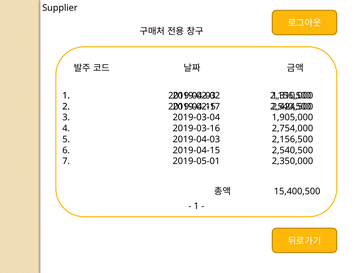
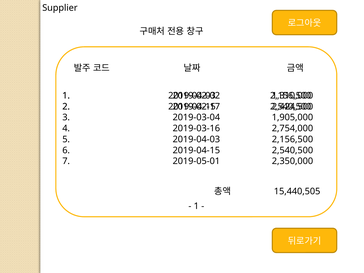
15,400,500: 15,400,500 -> 15,440,505 (297, 191)
